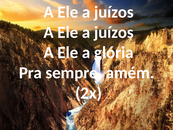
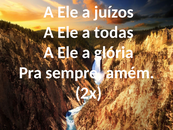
juízos: juízos -> todas (114, 32)
